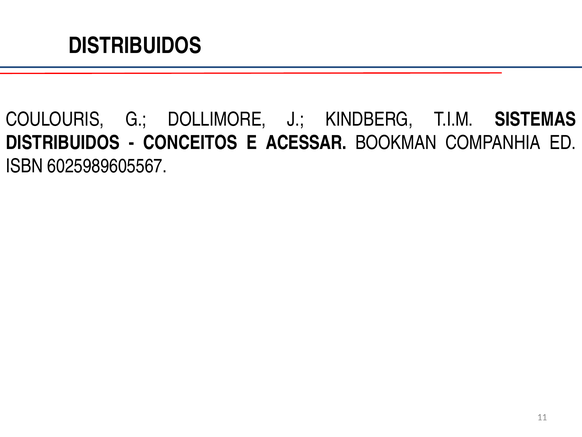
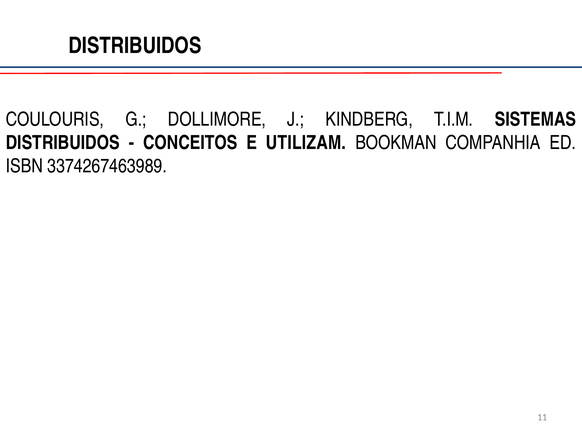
ACESSAR: ACESSAR -> UTILIZAM (306, 143)
6025989605567: 6025989605567 -> 3374267463989 (107, 166)
